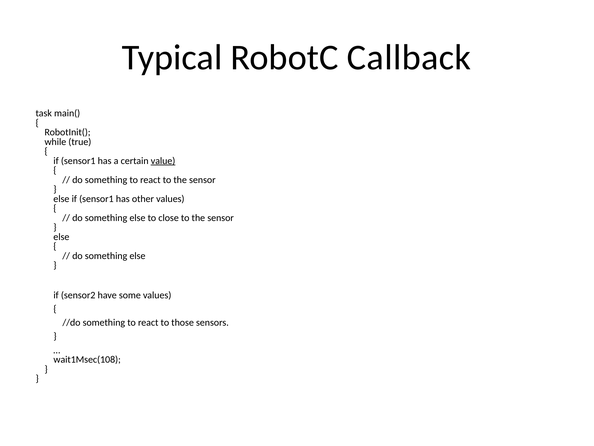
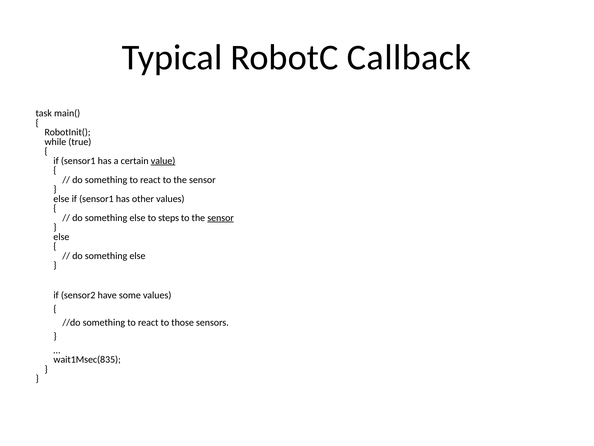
close: close -> steps (169, 218)
sensor underline: none -> present (221, 218)
wait1Msec(108: wait1Msec(108 -> wait1Msec(835 (87, 359)
